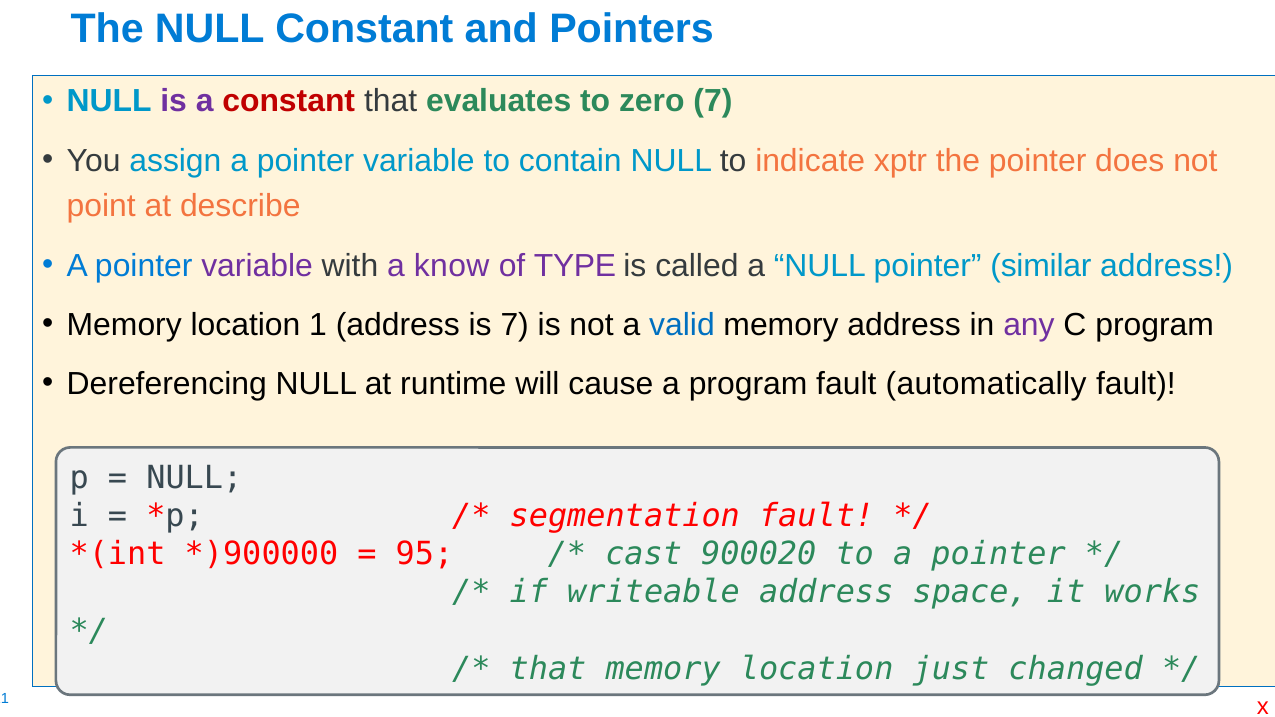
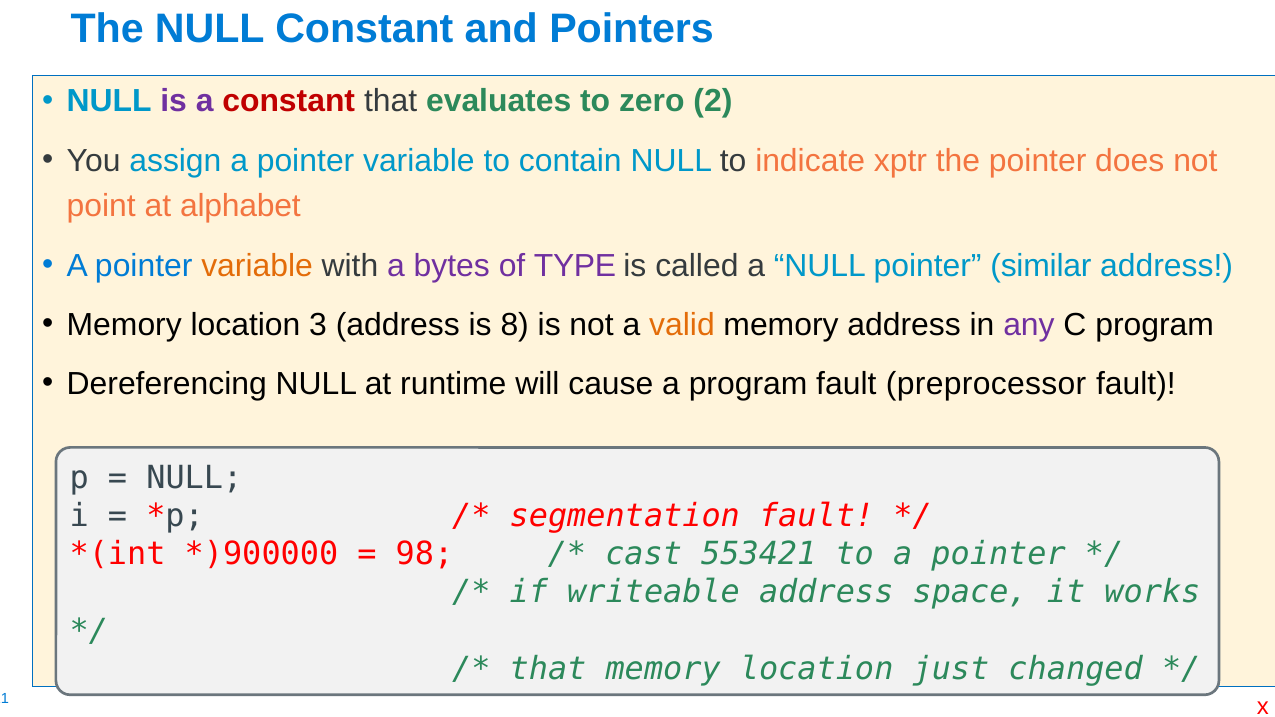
zero 7: 7 -> 2 (713, 101)
describe: describe -> alphabet (240, 206)
variable colour: purple -> orange (257, 266)
know: know -> bytes (452, 266)
1: 1 -> 3 (318, 325)
is 7: 7 -> 8 (515, 325)
valid colour: blue -> orange (682, 325)
automatically: automatically -> preprocessor (986, 384)
95: 95 -> 98 (424, 554)
900020: 900020 -> 553421 (759, 554)
